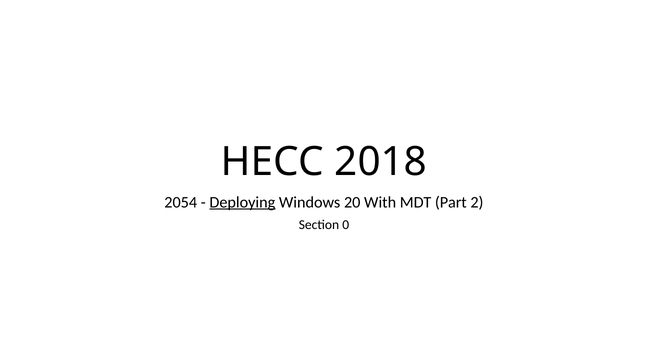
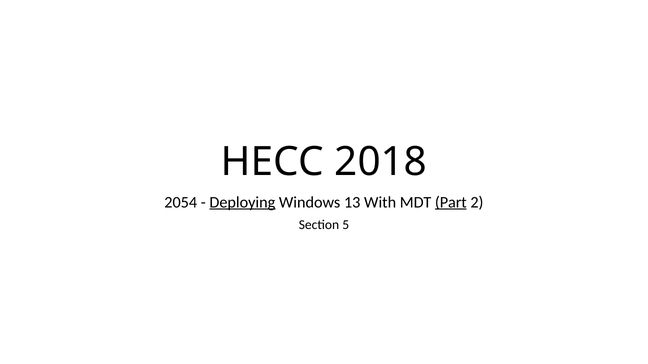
20: 20 -> 13 (352, 203)
Part underline: none -> present (451, 203)
0: 0 -> 5 (346, 225)
